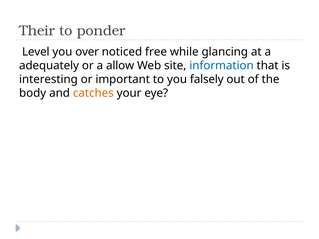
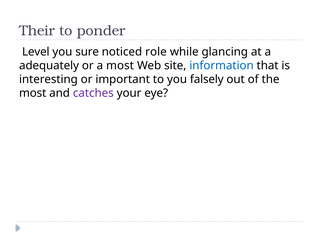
over: over -> sure (87, 52)
free: free -> role (156, 52)
a allow: allow -> most (120, 66)
body: body -> most (33, 93)
catches colour: orange -> purple (93, 93)
